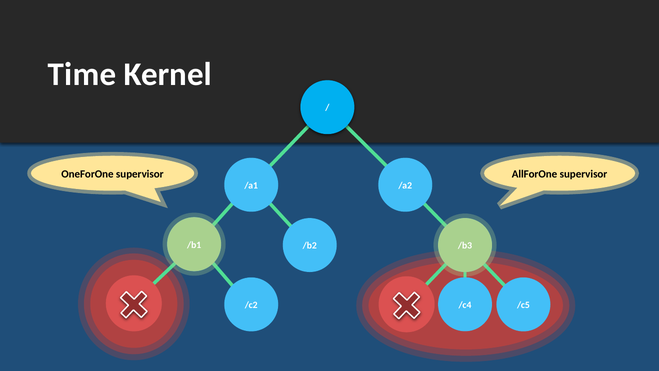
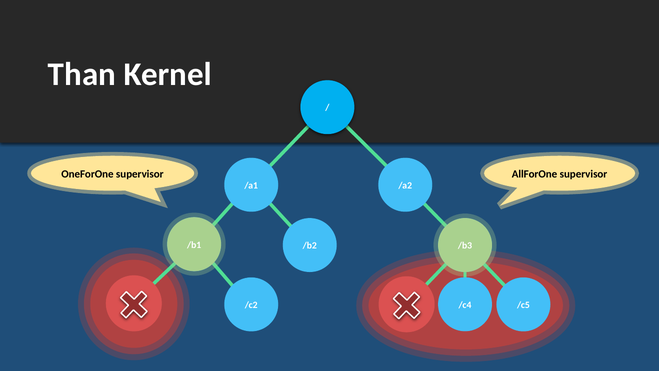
Time: Time -> Than (82, 74)
